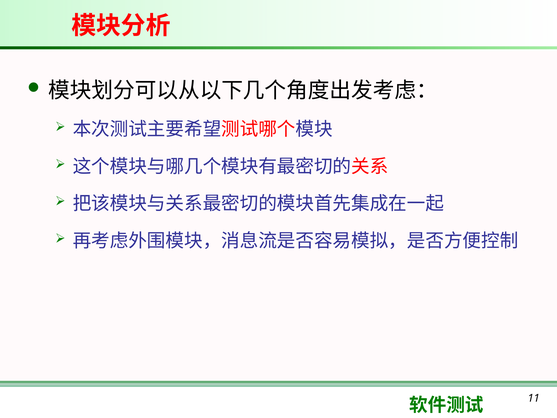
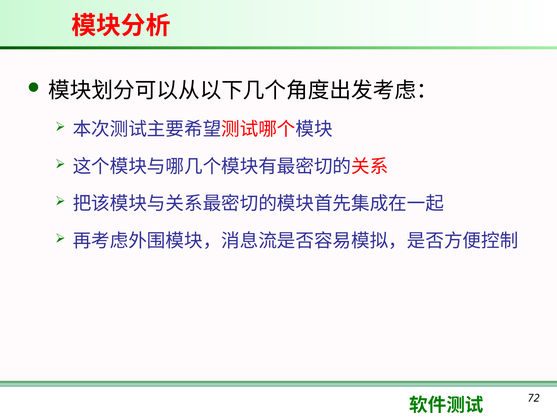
11: 11 -> 72 (534, 398)
